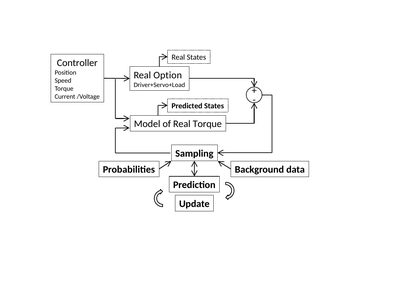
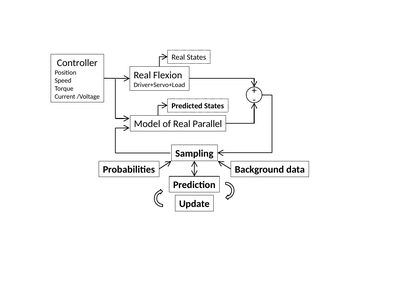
Option: Option -> Flexion (168, 75)
Real Torque: Torque -> Parallel (207, 124)
